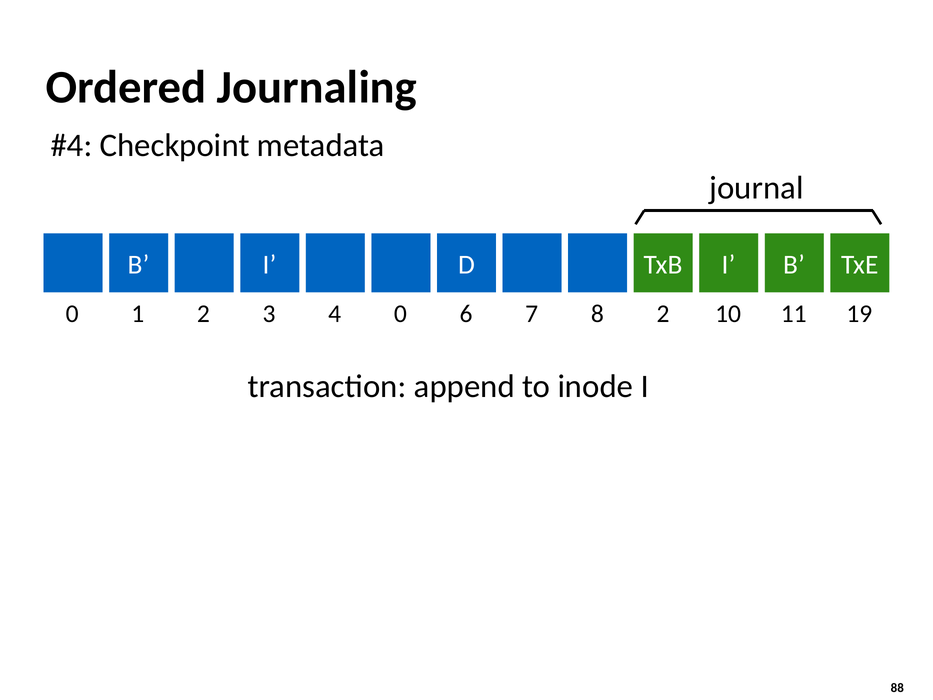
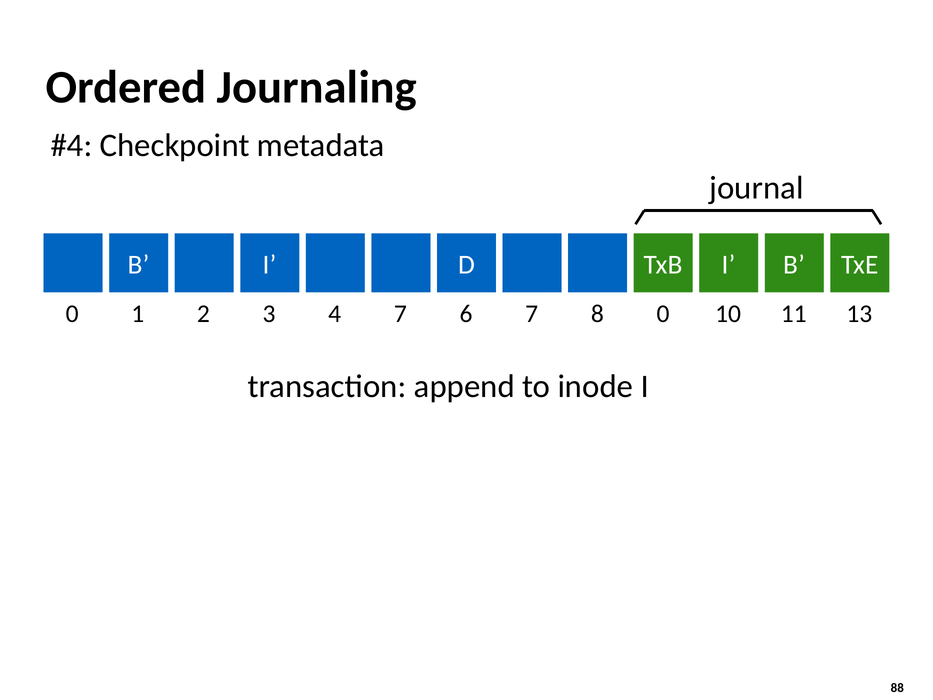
0 0: 0 -> 7 (400, 314)
8 2: 2 -> 0 (663, 314)
19: 19 -> 13 (859, 314)
